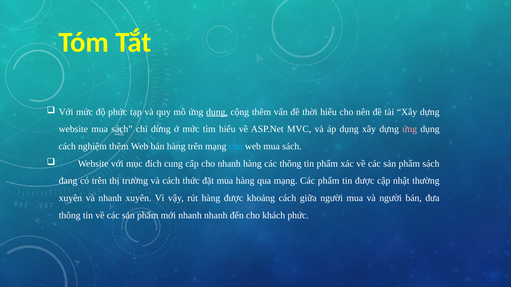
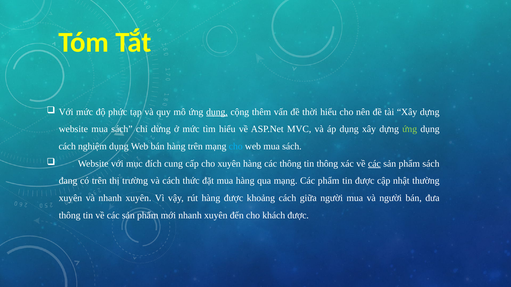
ứng colour: pink -> light green (410, 129)
nghiệm thêm: thêm -> dụng (119, 147)
cho nhanh: nhanh -> xuyên (229, 164)
tin phẩm: phẩm -> thông (327, 164)
các underline: none -> present (374, 164)
mới nhanh nhanh: nhanh -> xuyên (216, 216)
khách phức: phức -> được (298, 216)
